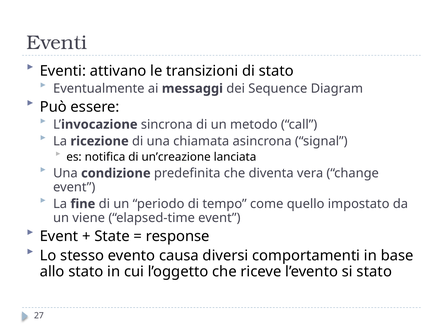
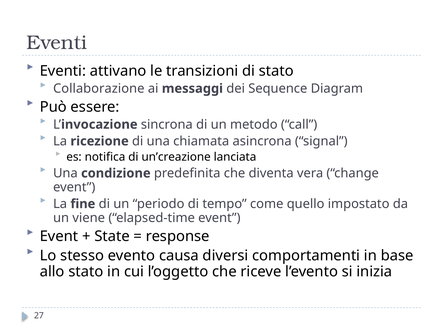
Eventualmente: Eventualmente -> Collaborazione (99, 89)
si stato: stato -> inizia (374, 272)
